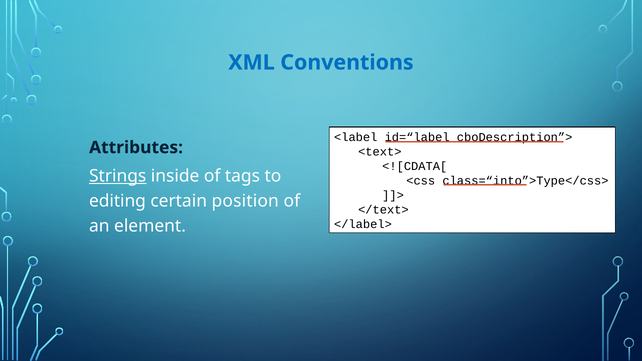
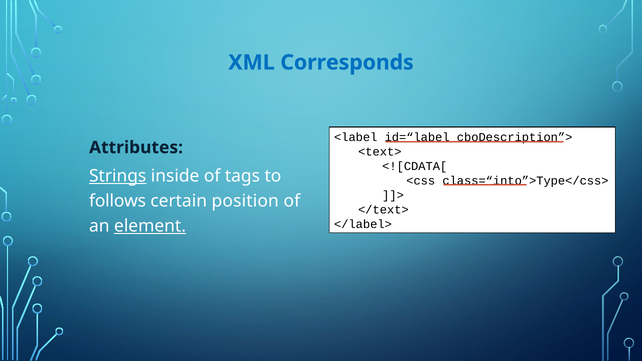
Conventions: Conventions -> Corresponds (347, 63)
editing: editing -> follows (118, 201)
element underline: none -> present (150, 226)
